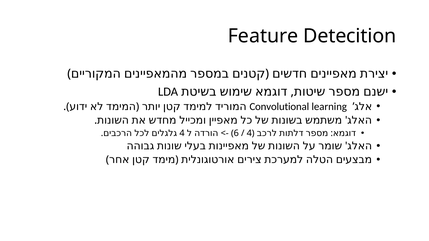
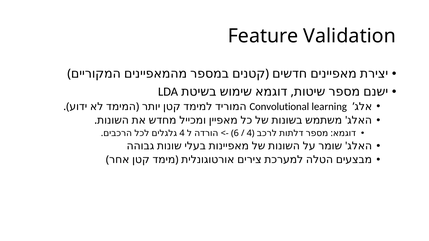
Detecition: Detecition -> Validation (350, 36)
